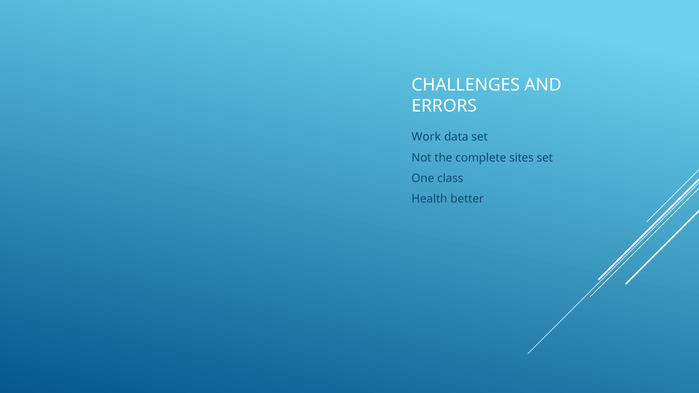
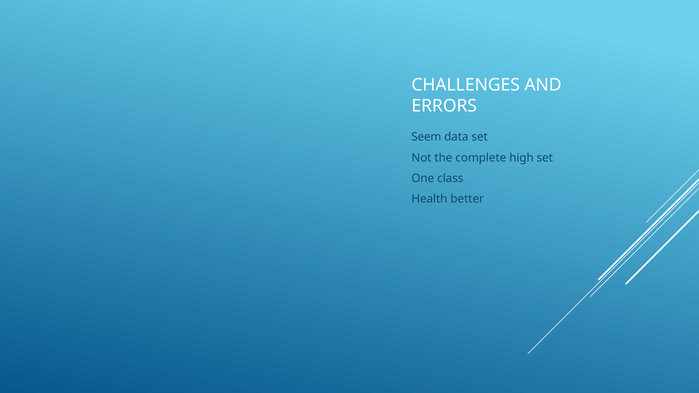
Work: Work -> Seem (426, 137)
sites: sites -> high (522, 158)
